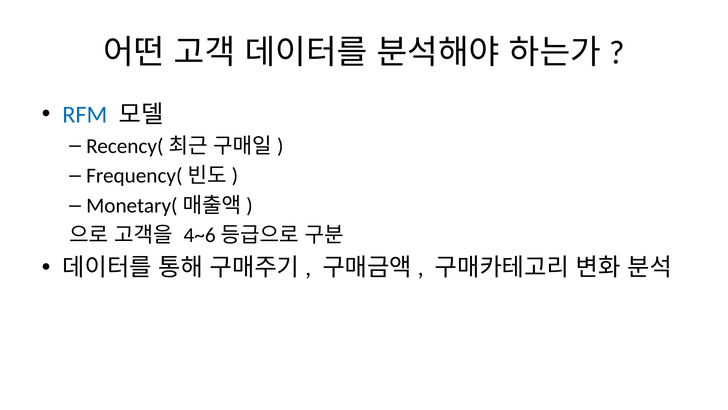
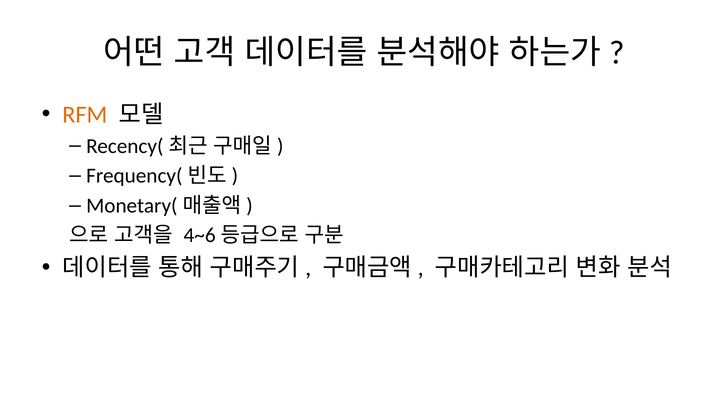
RFM colour: blue -> orange (85, 115)
